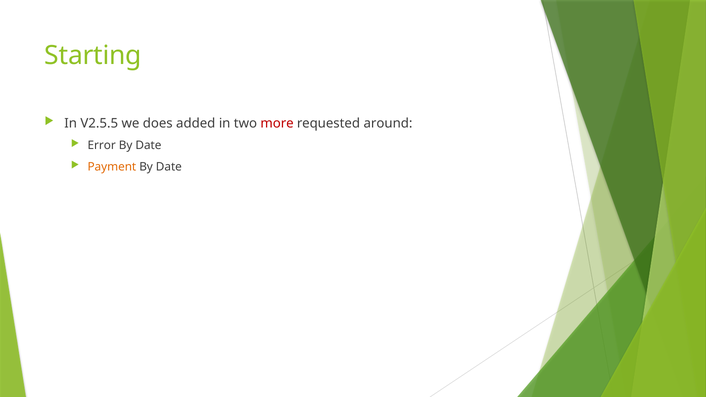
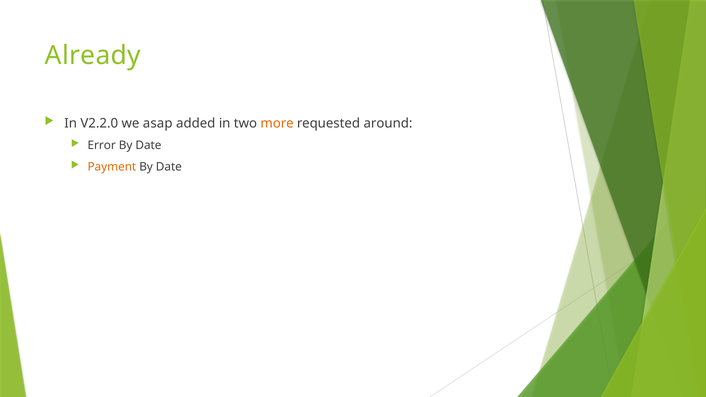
Starting: Starting -> Already (93, 56)
V2.5.5: V2.5.5 -> V2.2.0 (99, 123)
does: does -> asap (158, 123)
more colour: red -> orange (277, 123)
